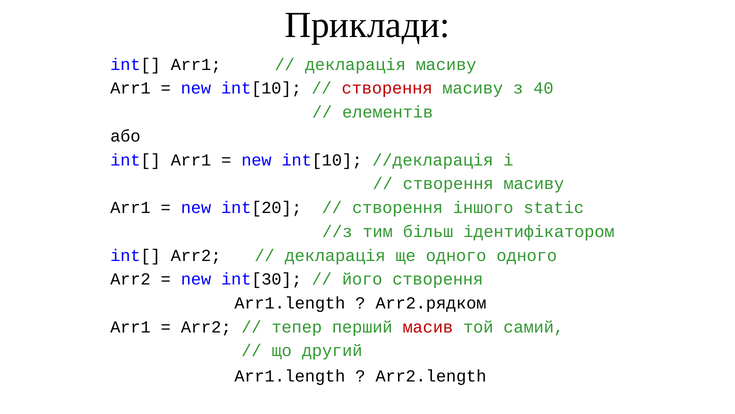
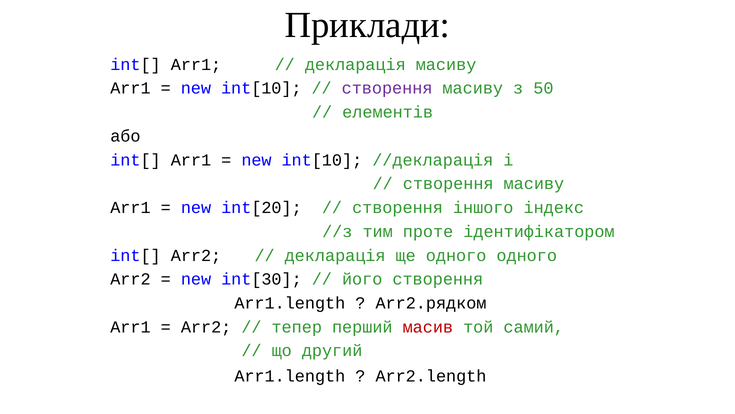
створення colour: red -> purple (387, 88)
40: 40 -> 50 (543, 88)
static: static -> індекс (554, 207)
більш: більш -> проте (428, 231)
